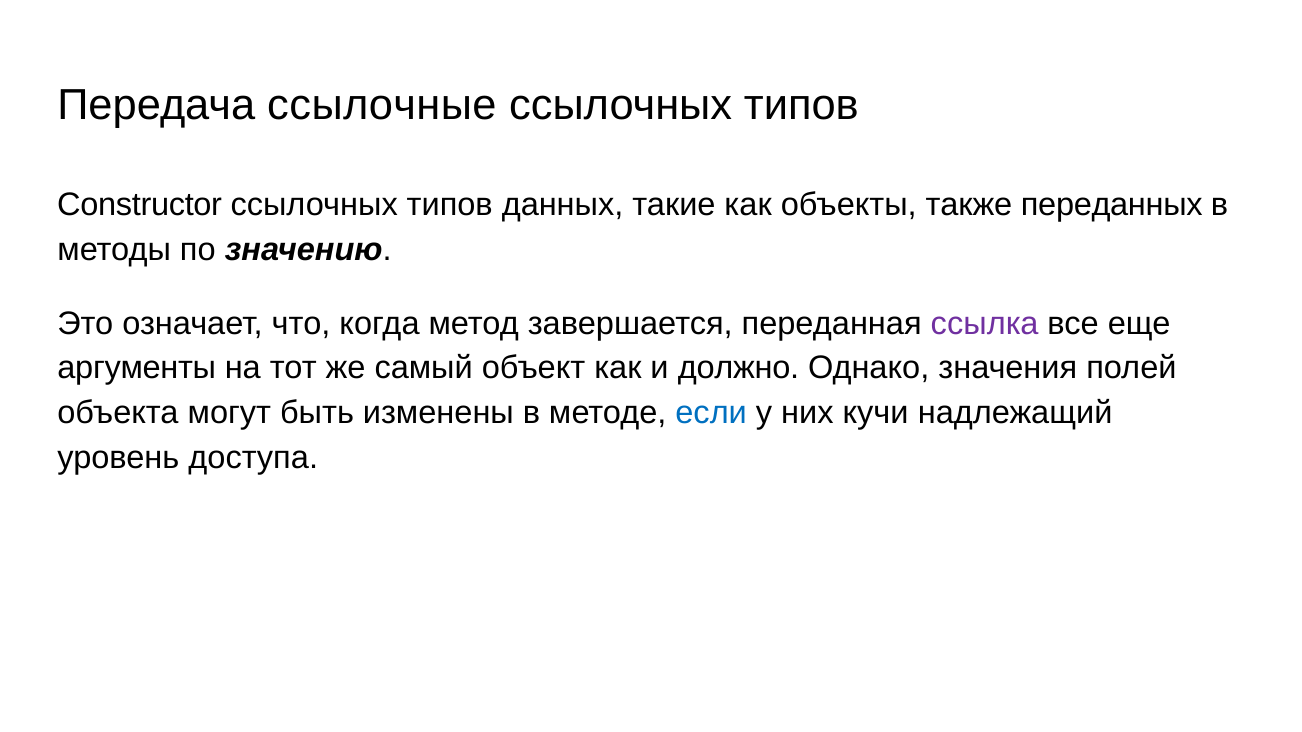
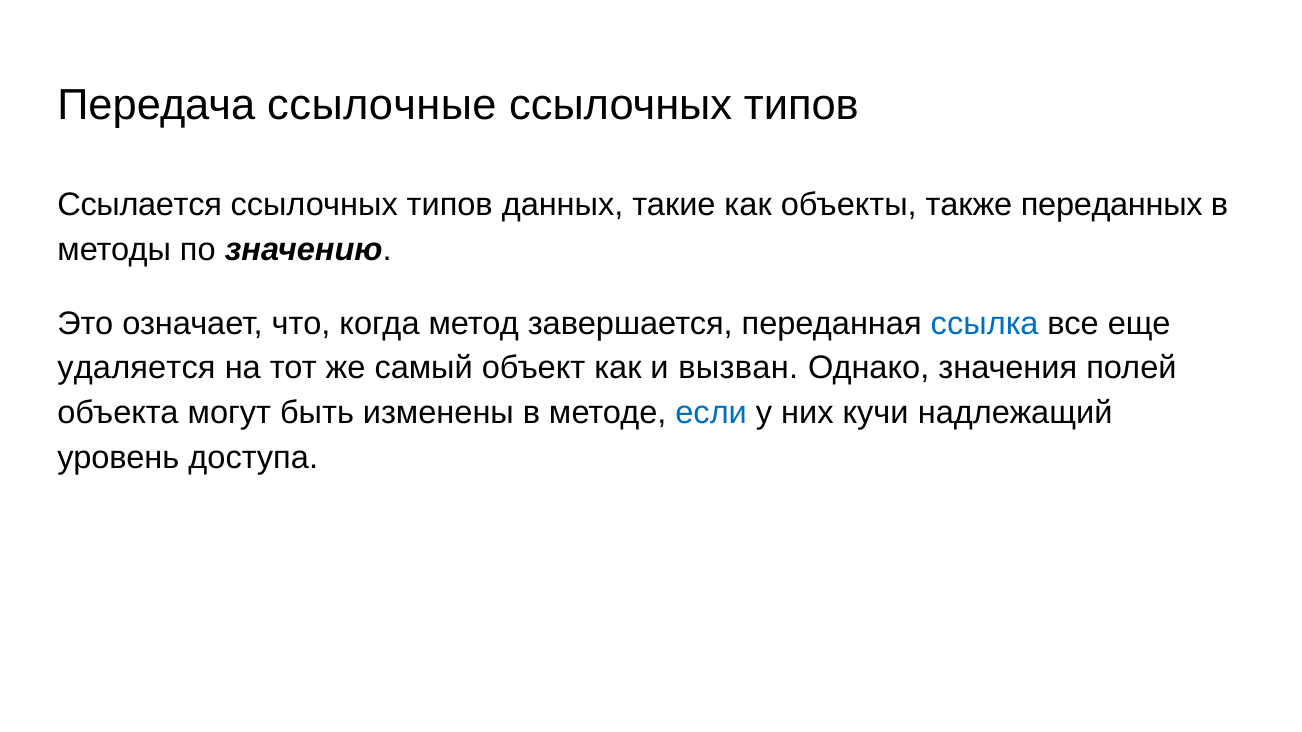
Constructor: Constructor -> Ссылается (140, 205)
ссылка colour: purple -> blue (985, 323)
аргументы: аргументы -> удаляется (136, 368)
должно: должно -> вызван (738, 368)
